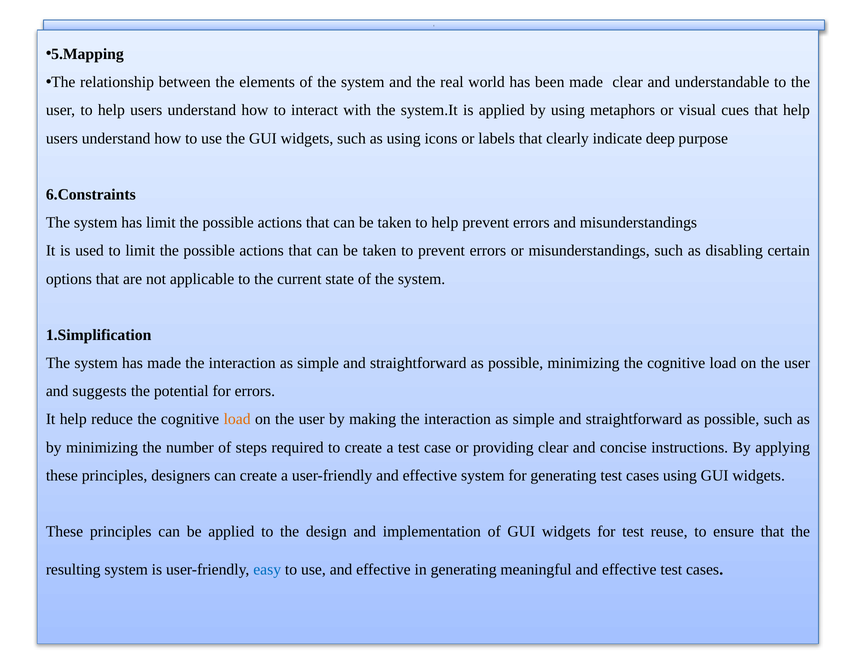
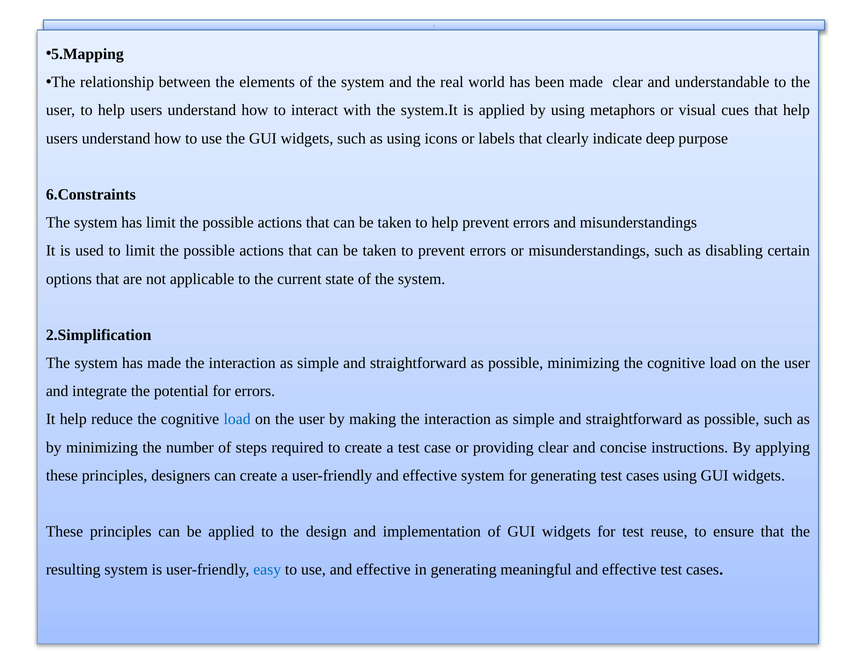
1.Simplification: 1.Simplification -> 2.Simplification (99, 335)
suggests: suggests -> integrate (100, 391)
load colour: orange -> blue (237, 419)
